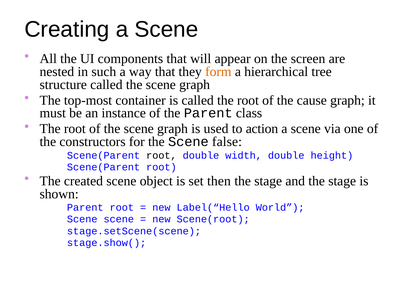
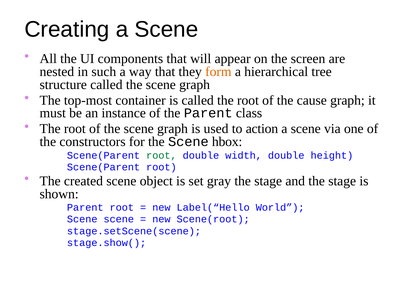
false: false -> hbox (227, 142)
root colour: black -> green (161, 156)
then: then -> gray (219, 181)
